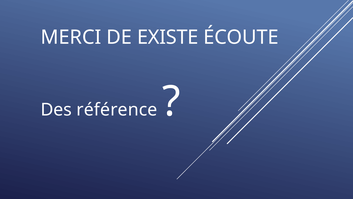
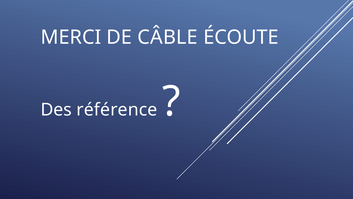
EXISTE: EXISTE -> CÂBLE (168, 37)
